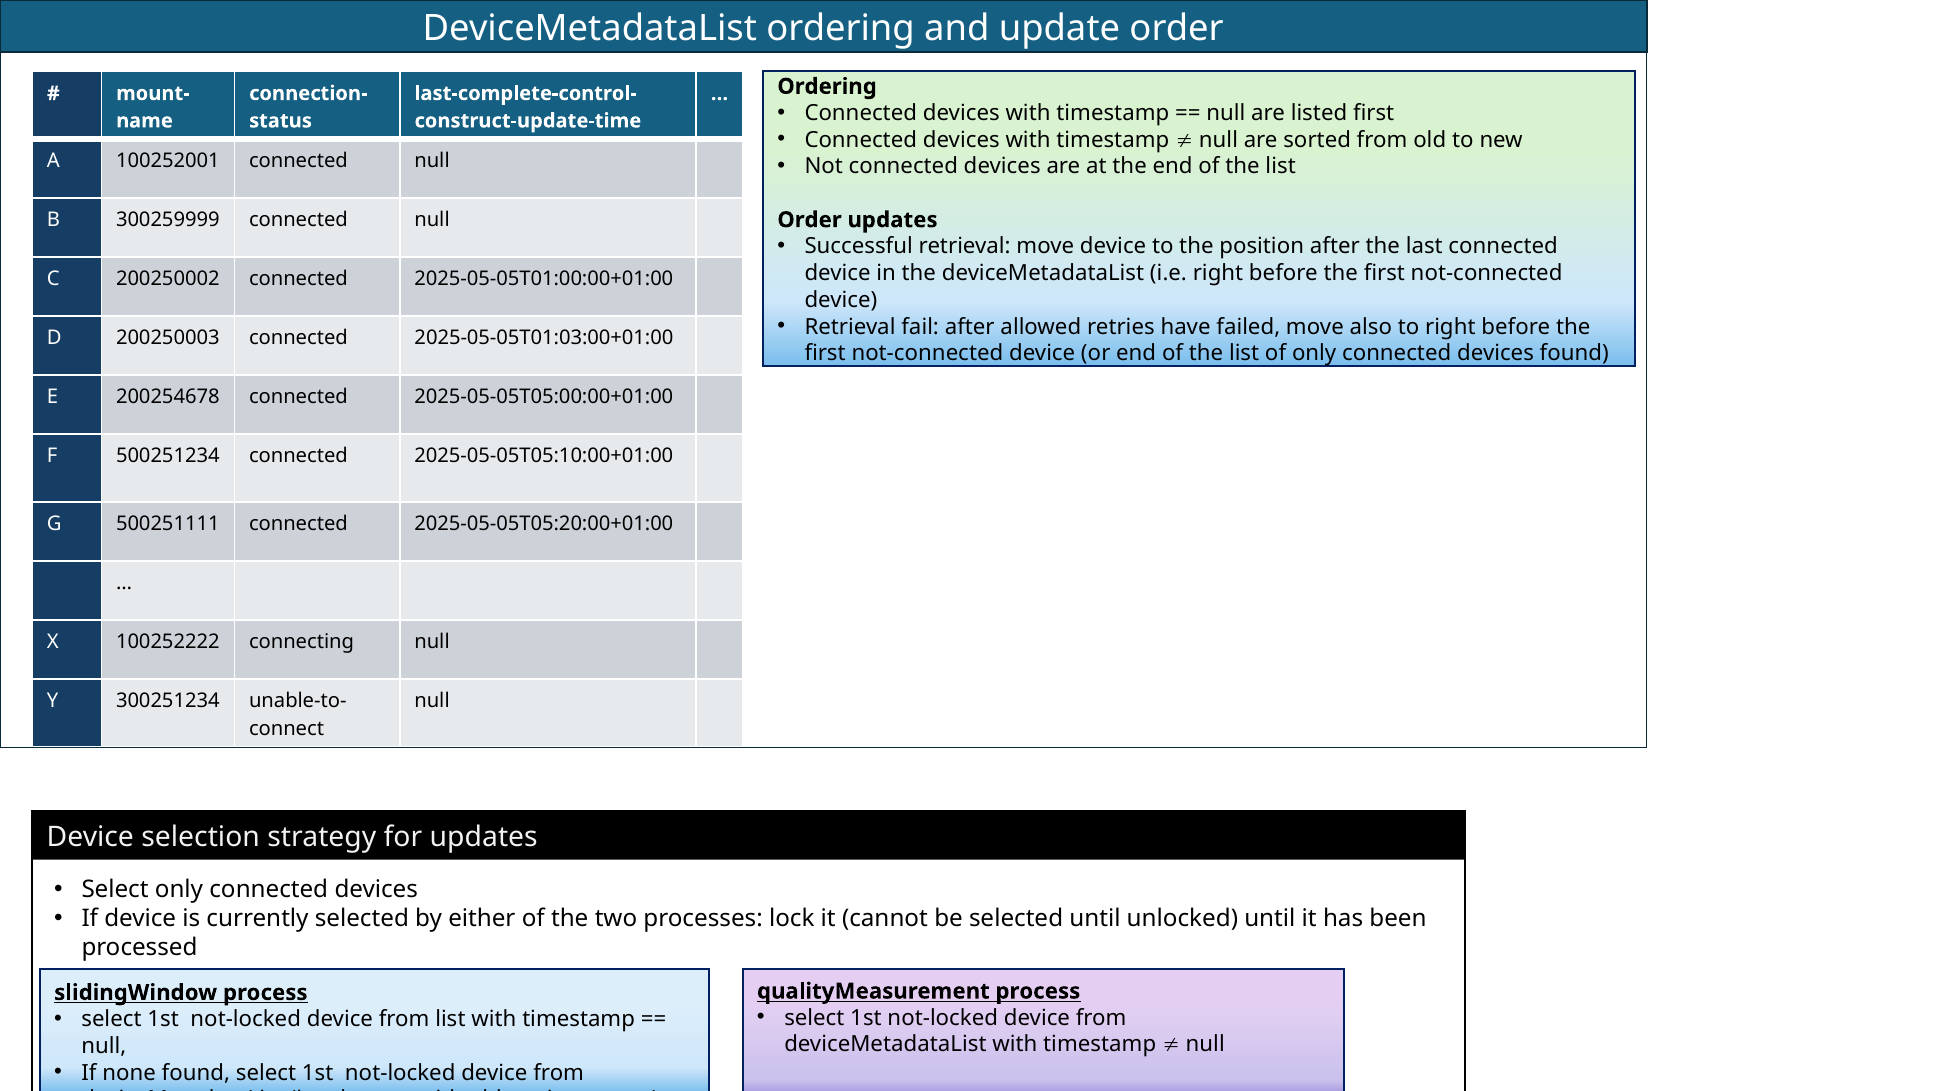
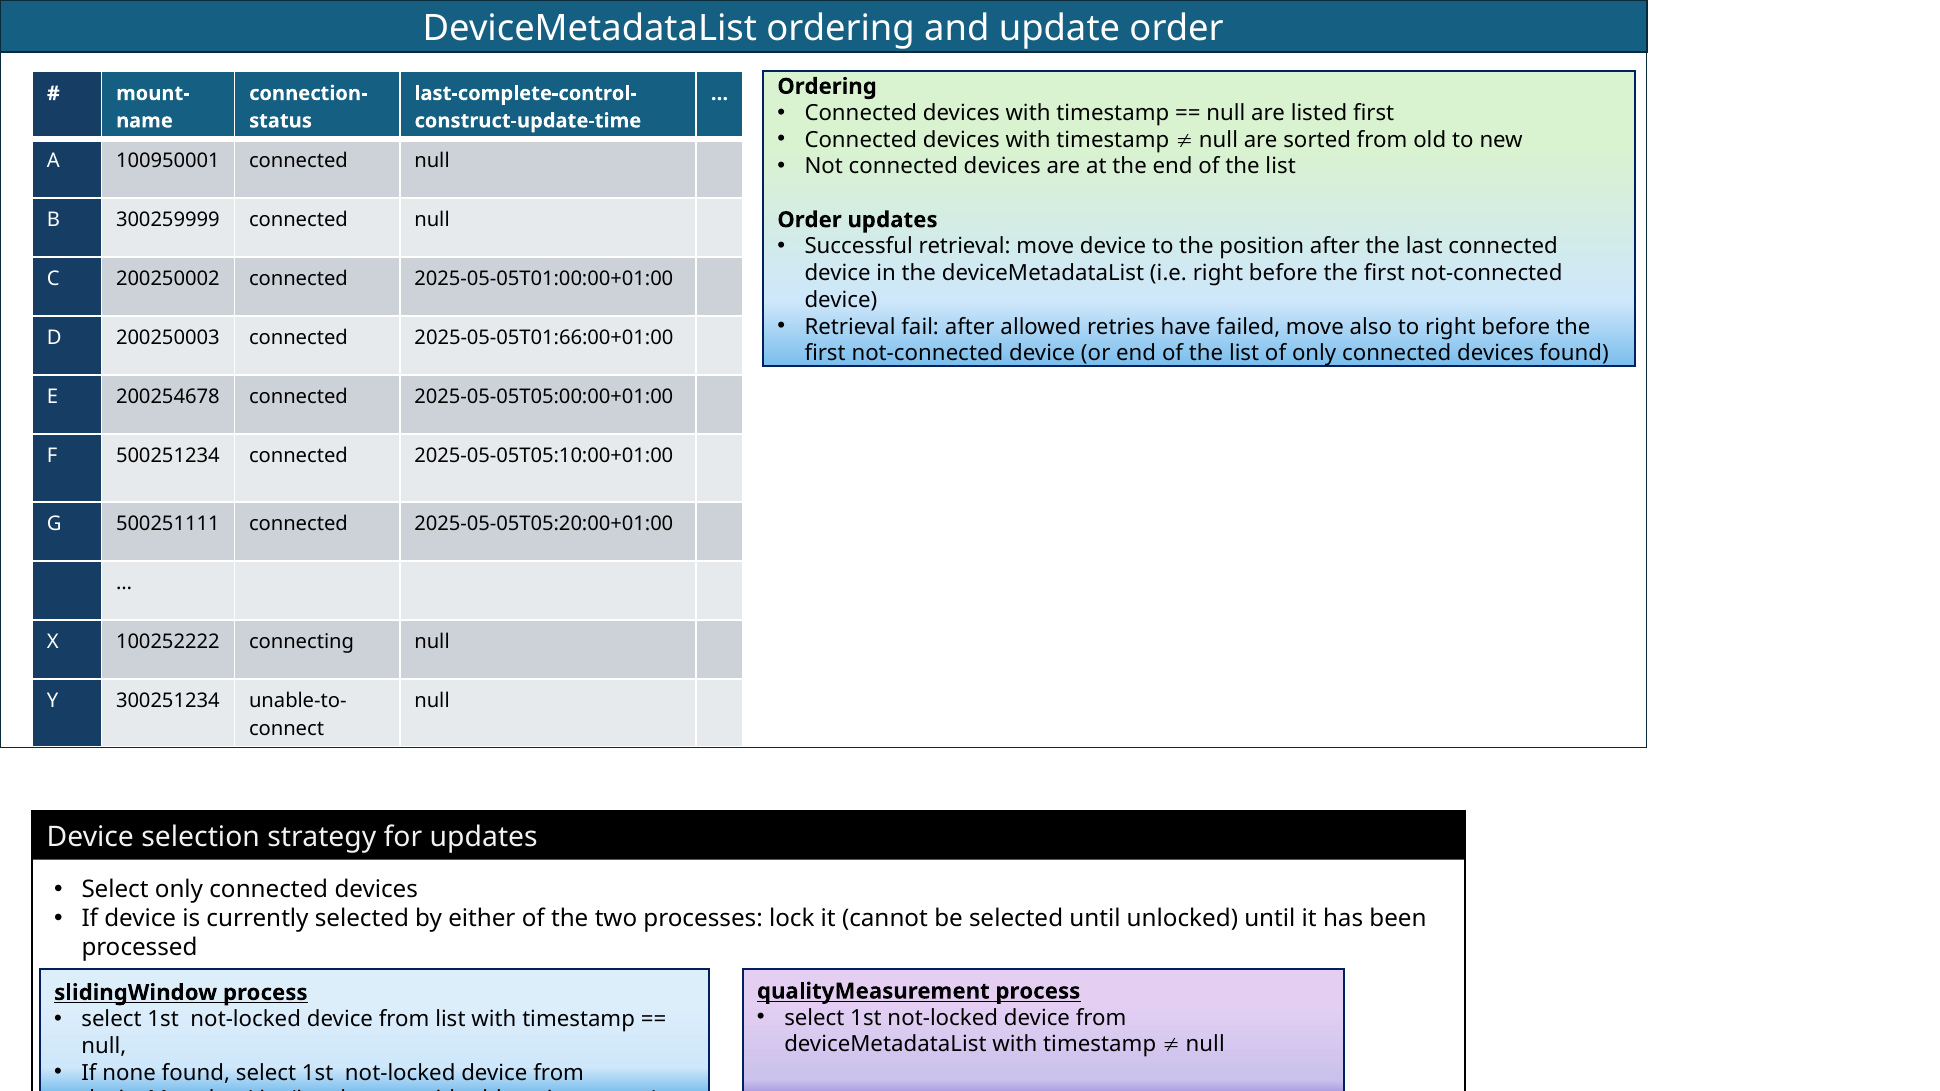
100252001: 100252001 -> 100950001 (168, 161)
2025-05-05T01:03:00+01:00: 2025-05-05T01:03:00+01:00 -> 2025-05-05T01:66:00+01:00 (544, 338)
